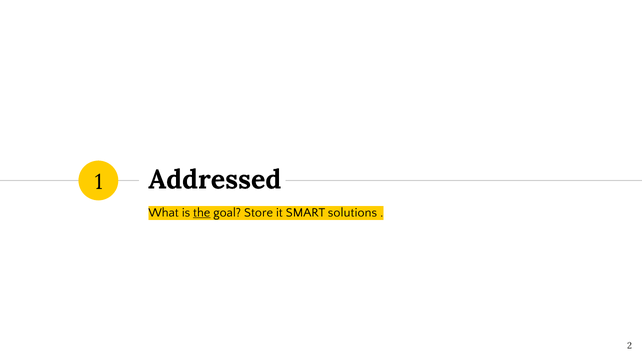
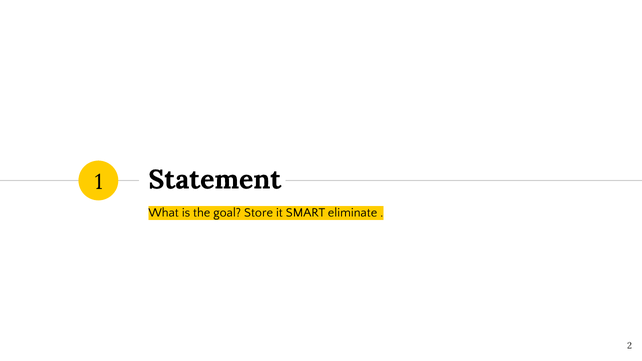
Addressed: Addressed -> Statement (215, 180)
the underline: present -> none (202, 212)
solutions: solutions -> eliminate (353, 212)
